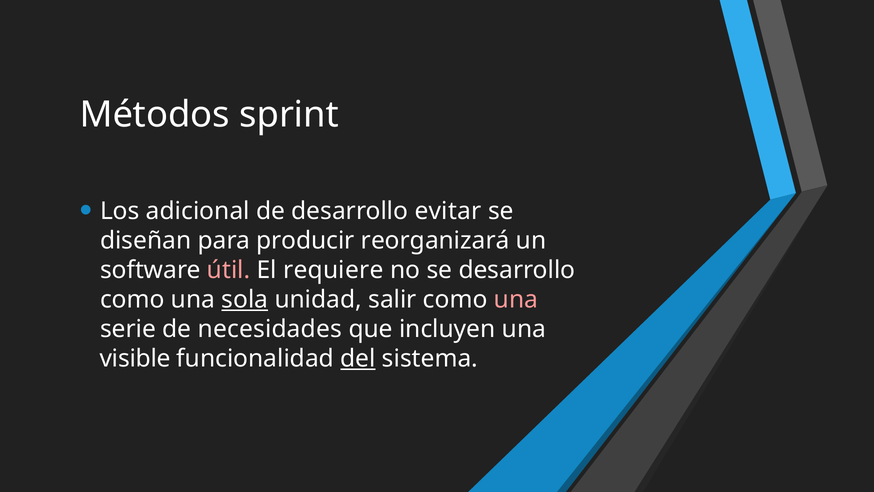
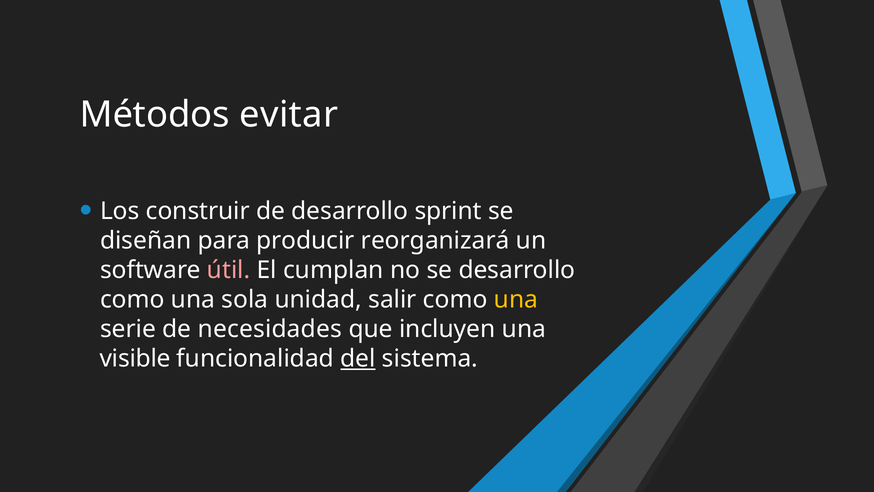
sprint: sprint -> evitar (289, 114)
adicional: adicional -> construir (198, 211)
evitar: evitar -> sprint (448, 211)
requiere: requiere -> cumplan (333, 270)
sola underline: present -> none (245, 300)
una colour: pink -> yellow (516, 300)
